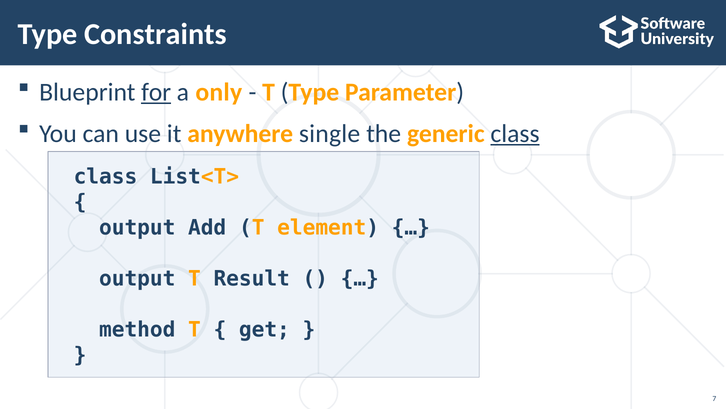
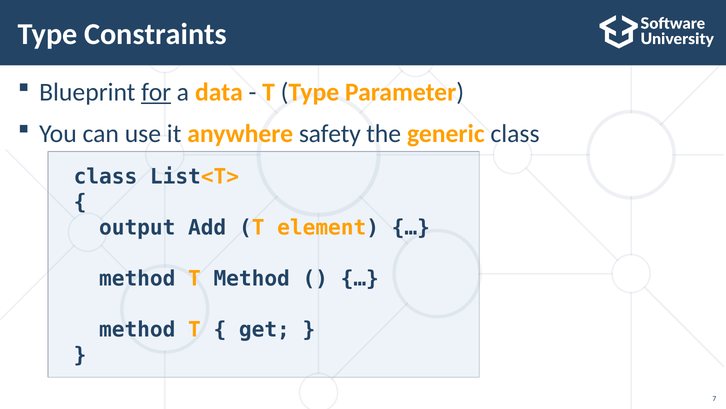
only: only -> data (219, 92)
single: single -> safety (330, 134)
class underline: present -> none (515, 134)
output: output -> method (137, 278)
T Result: Result -> Method (252, 278)
